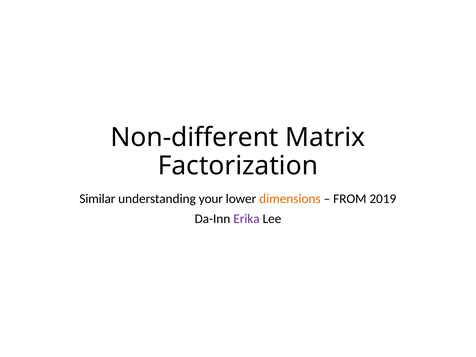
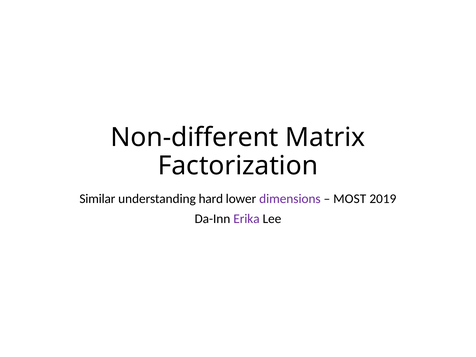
your: your -> hard (211, 199)
dimensions colour: orange -> purple (290, 199)
FROM: FROM -> MOST (350, 199)
